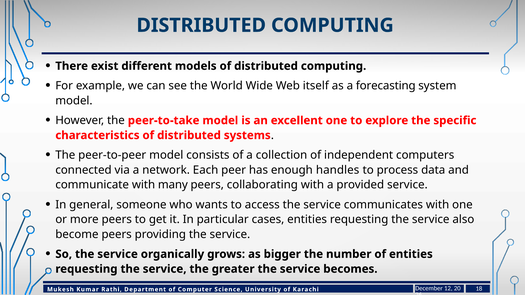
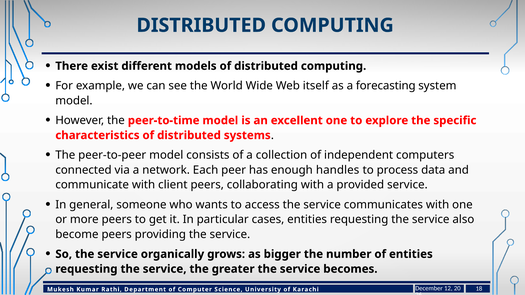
peer-to-take: peer-to-take -> peer-to-time (164, 121)
many: many -> client (173, 185)
